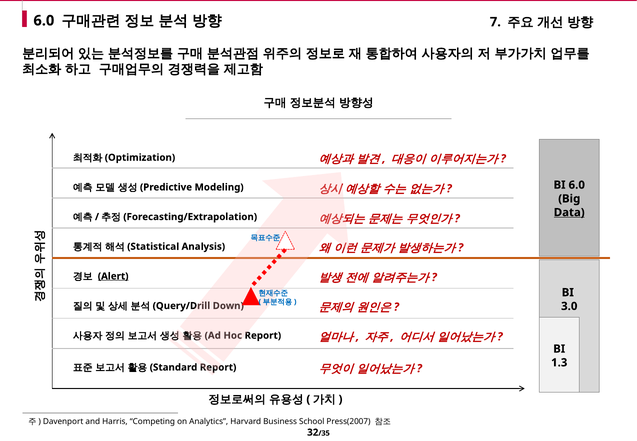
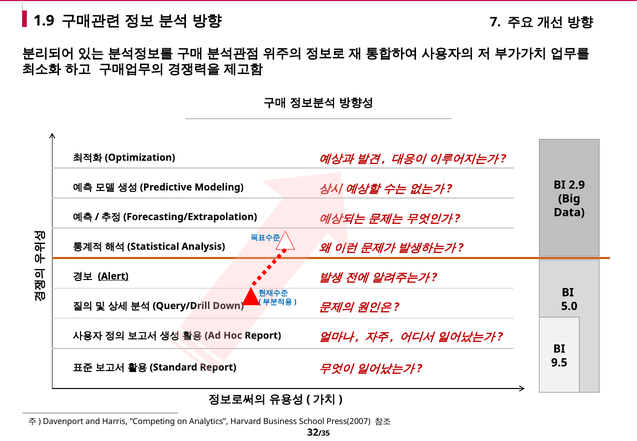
6.0: 6.0 -> 1.9 (44, 21)
BI 6.0: 6.0 -> 2.9 (577, 185)
Data underline: present -> none (569, 212)
3.0: 3.0 -> 5.0 (569, 306)
1.3: 1.3 -> 9.5 (559, 363)
